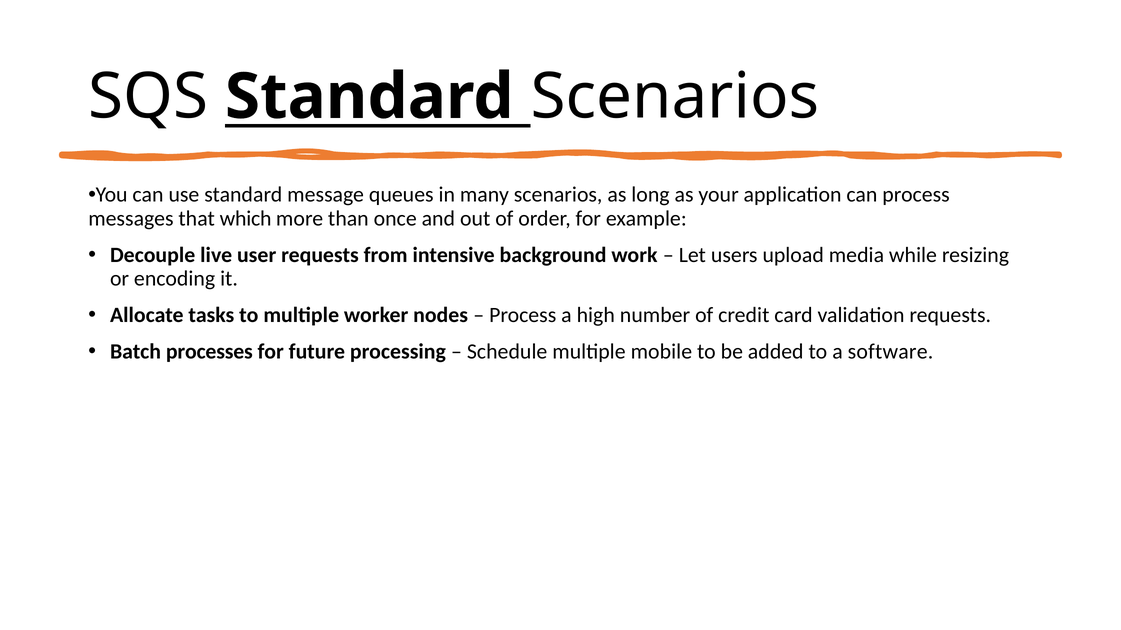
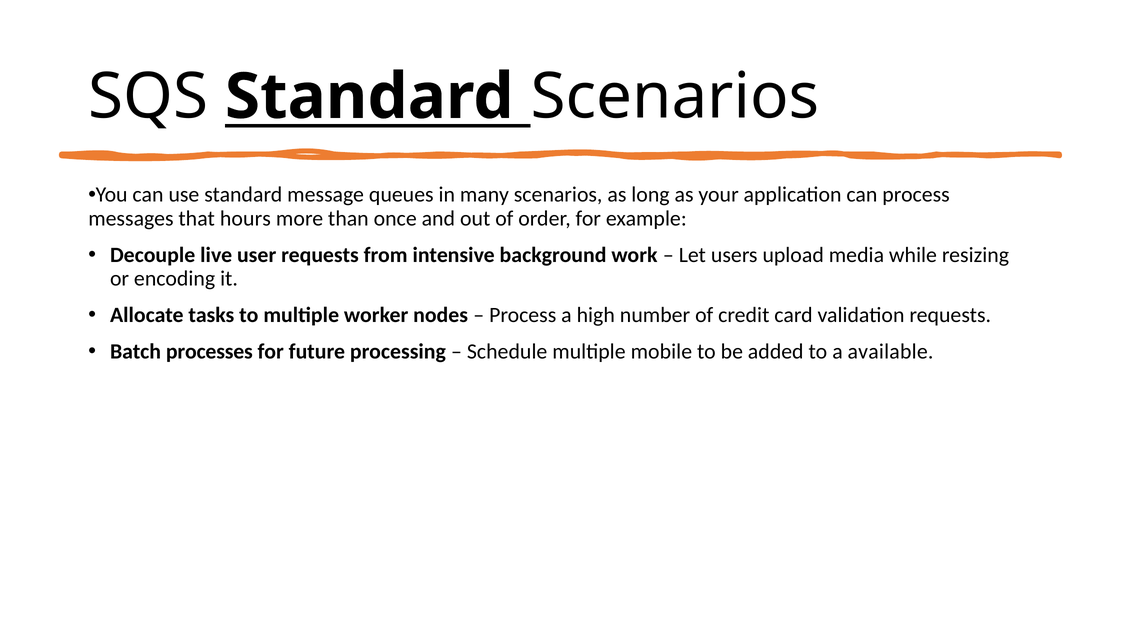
which: which -> hours (245, 219)
software: software -> available (891, 352)
